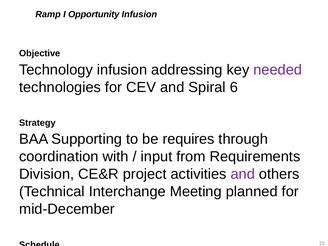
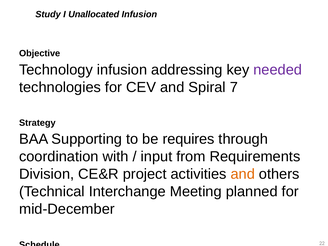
Ramp: Ramp -> Study (48, 14)
Opportunity: Opportunity -> Unallocated (94, 14)
6: 6 -> 7 (234, 87)
and colour: purple -> orange (243, 174)
